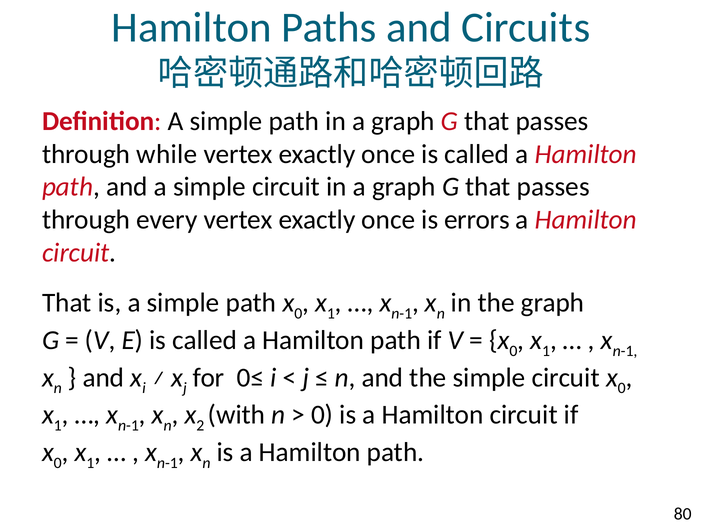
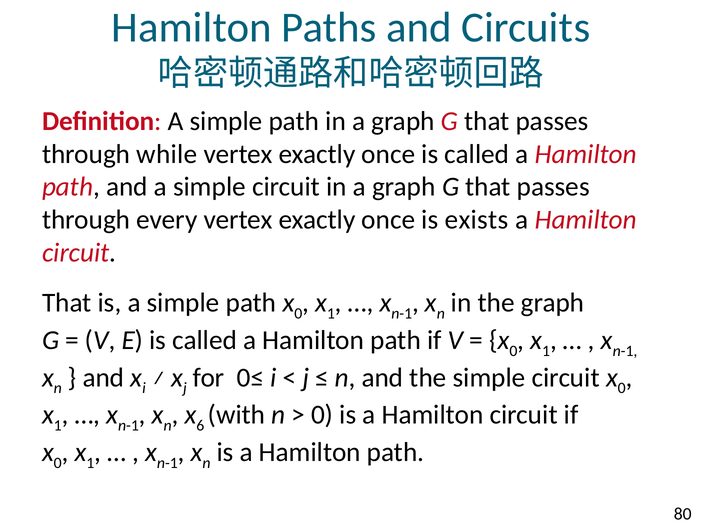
errors: errors -> exists (477, 220)
2: 2 -> 6 (200, 425)
